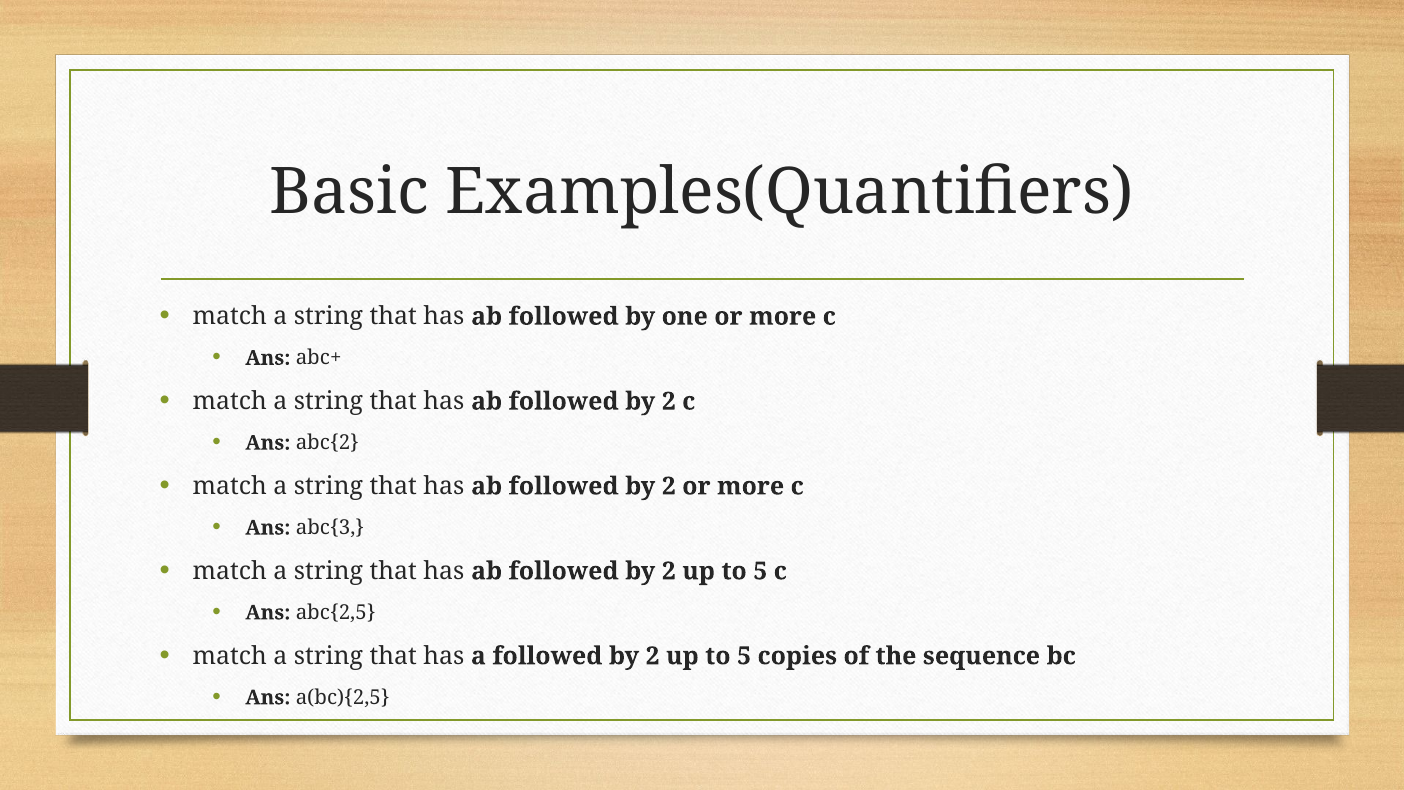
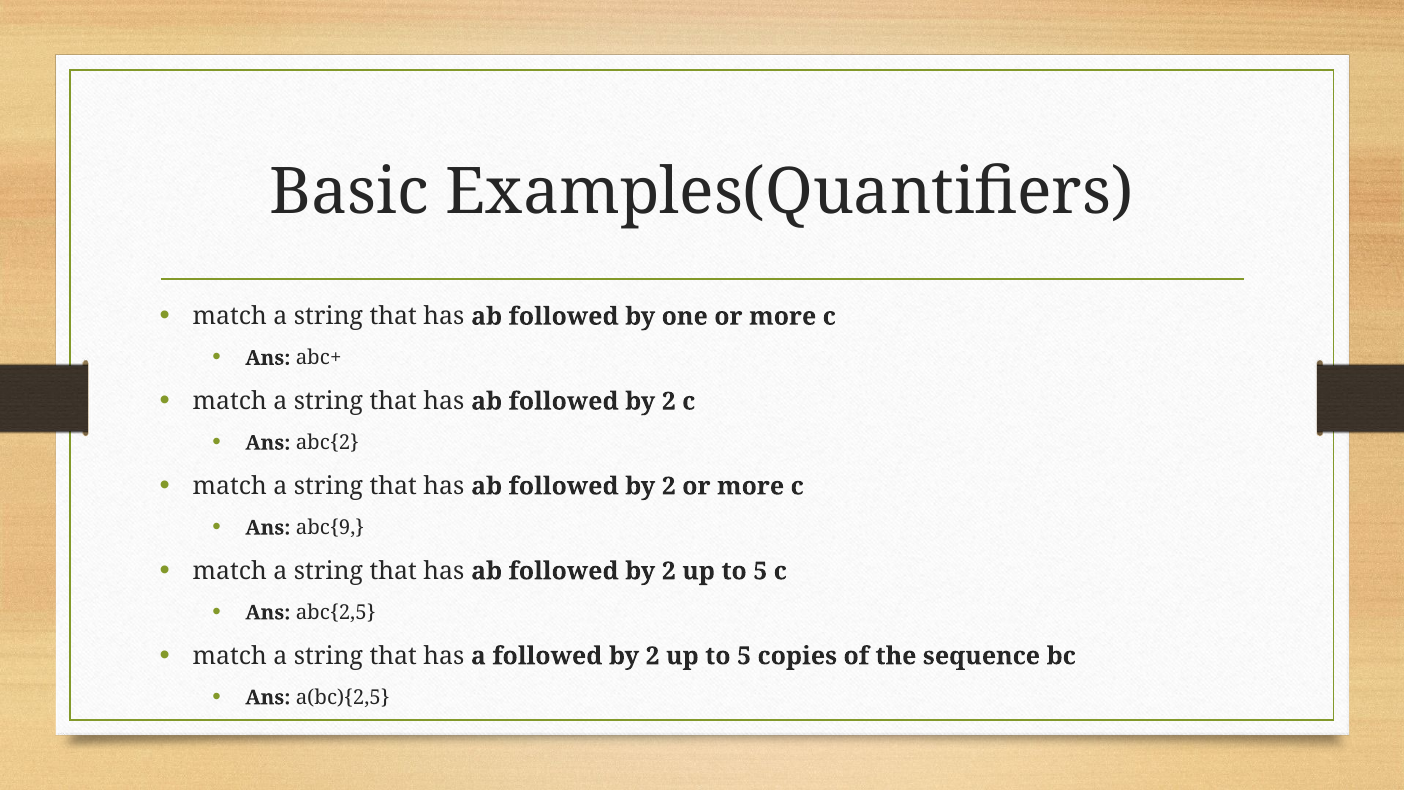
abc{3: abc{3 -> abc{9 (330, 528)
